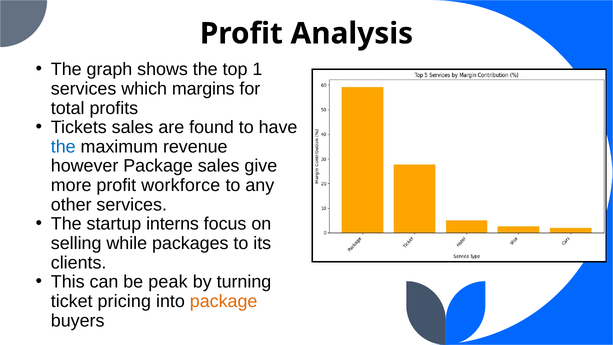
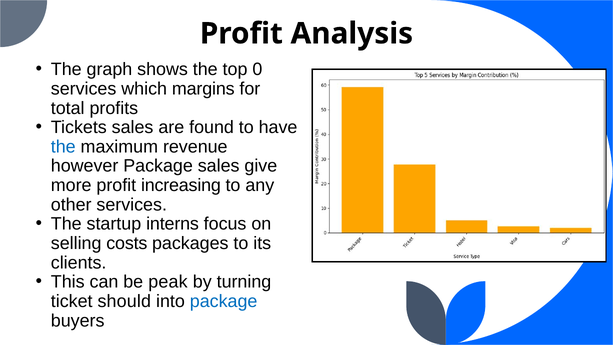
1: 1 -> 0 (257, 69)
workforce: workforce -> increasing (181, 185)
while: while -> costs (127, 243)
pricing: pricing -> should (124, 301)
package colour: orange -> blue (224, 301)
